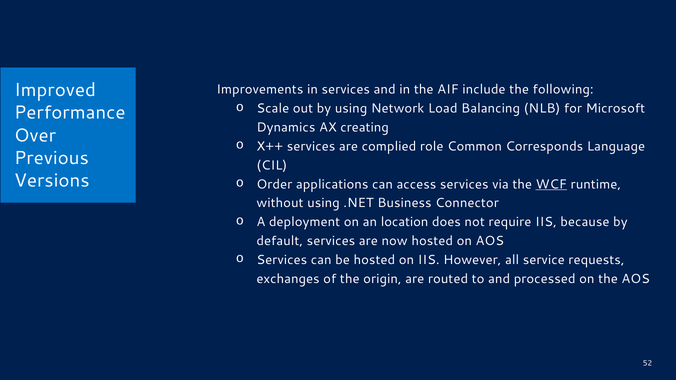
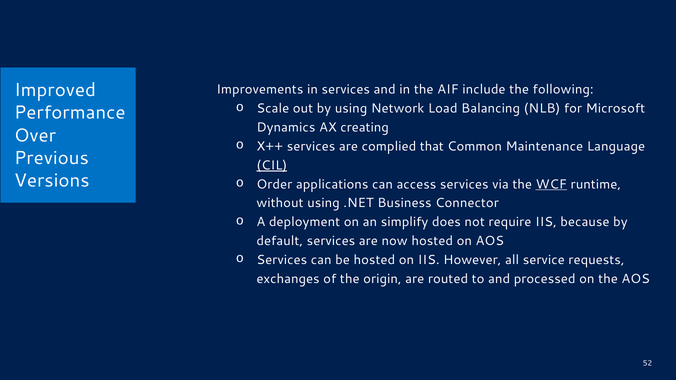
role: role -> that (432, 146)
Corresponds: Corresponds -> Maintenance (544, 146)
CIL underline: none -> present (272, 165)
location: location -> simplify (405, 222)
